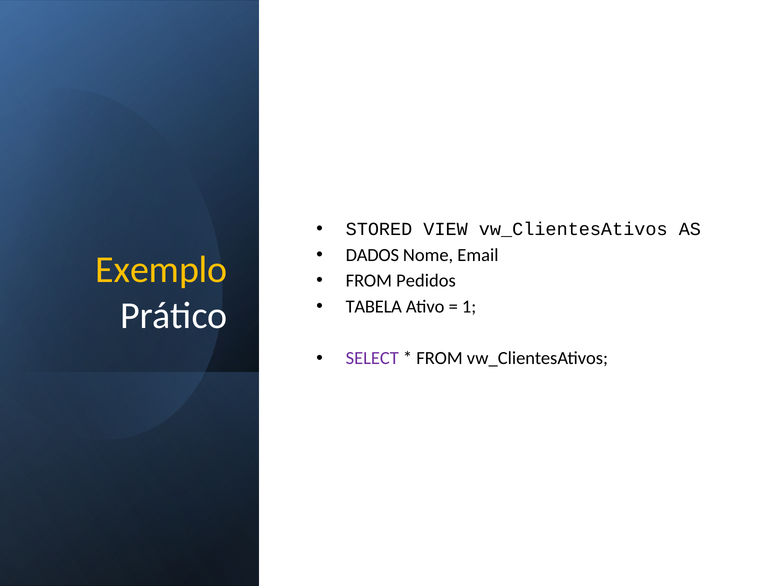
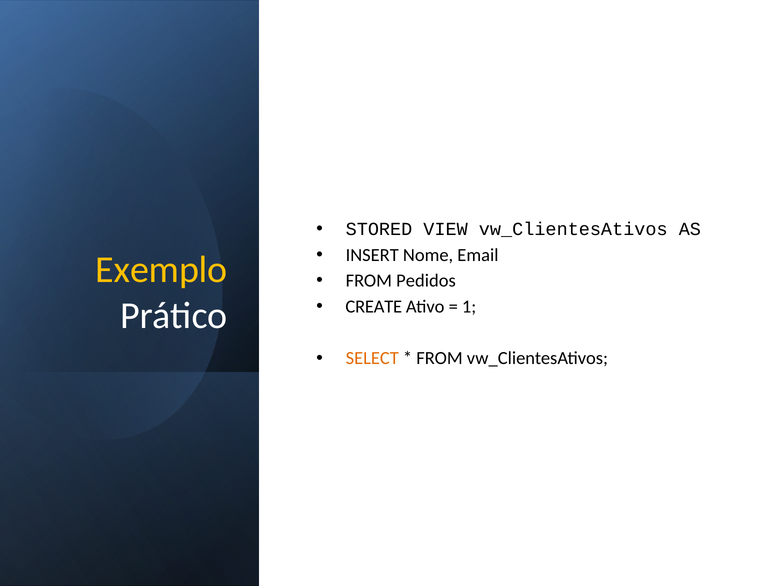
DADOS: DADOS -> INSERT (372, 255)
TABELA: TABELA -> CREATE (374, 307)
SELECT colour: purple -> orange (372, 359)
